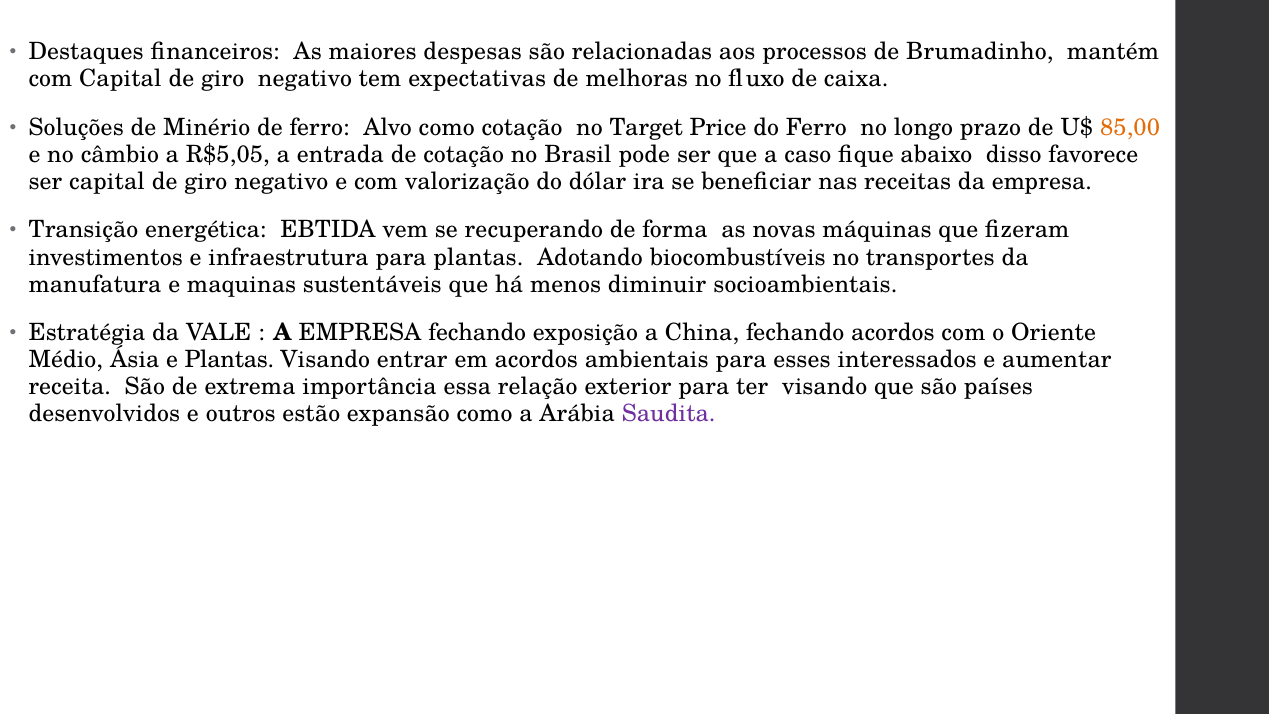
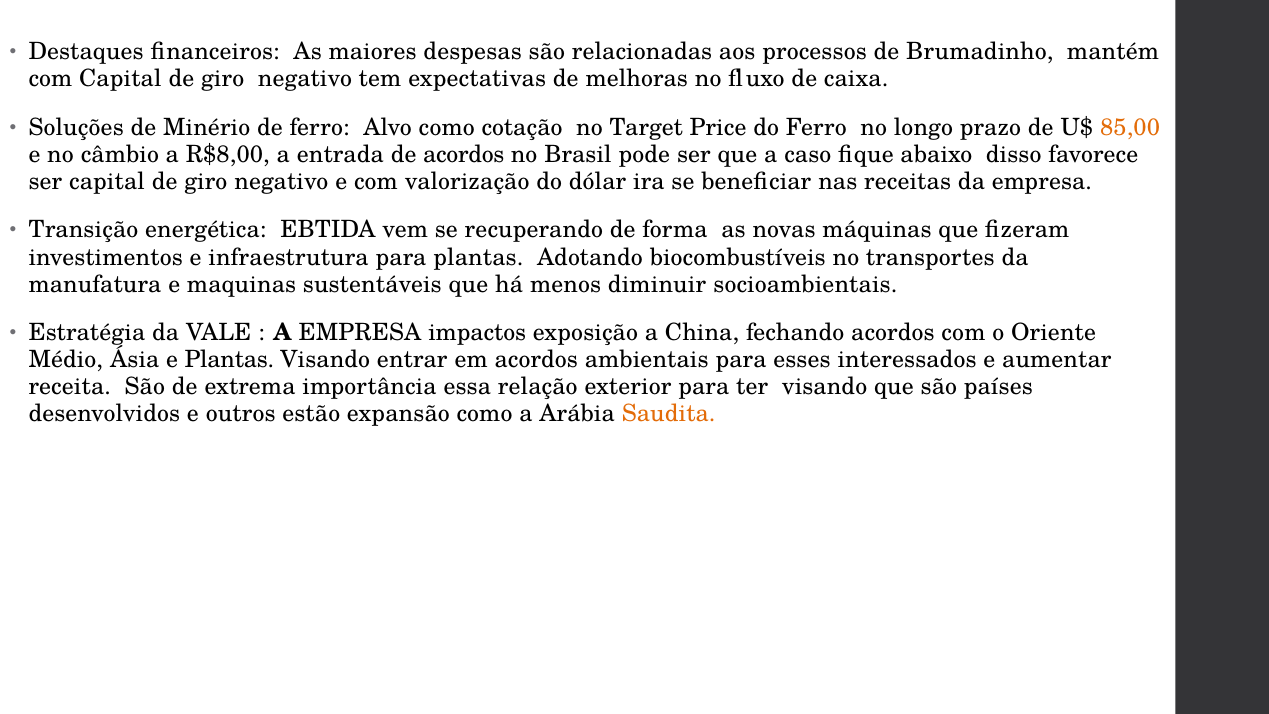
R$5,05: R$5,05 -> R$8,00 (228, 155)
de cotação: cotação -> acordos (464, 155)
EMPRESA fechando: fechando -> impactos (477, 333)
Saudita colour: purple -> orange (669, 414)
